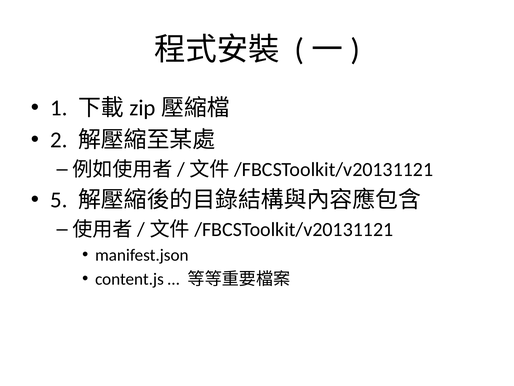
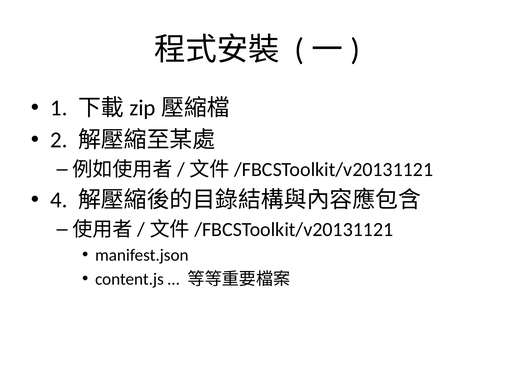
5: 5 -> 4 (59, 200)
